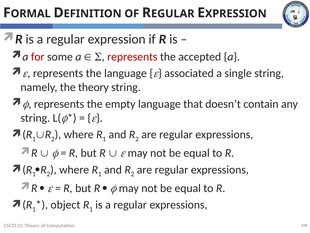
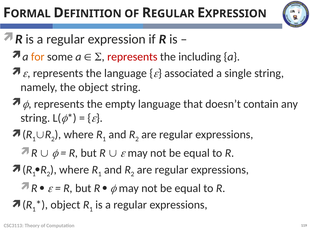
for colour: red -> orange (38, 57)
accepted: accepted -> including (200, 57)
the theory: theory -> object (93, 87)
